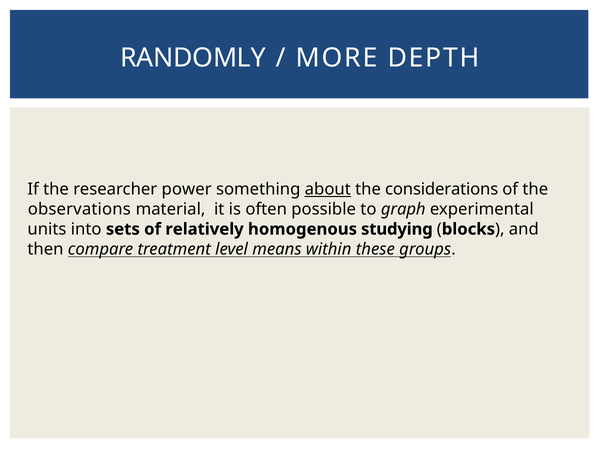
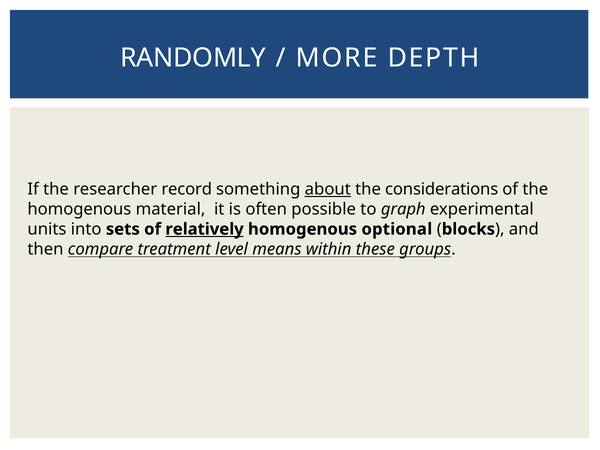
power: power -> record (187, 189)
observations: observations -> homogenous (79, 209)
relatively underline: none -> present (204, 229)
studying: studying -> optional (397, 229)
